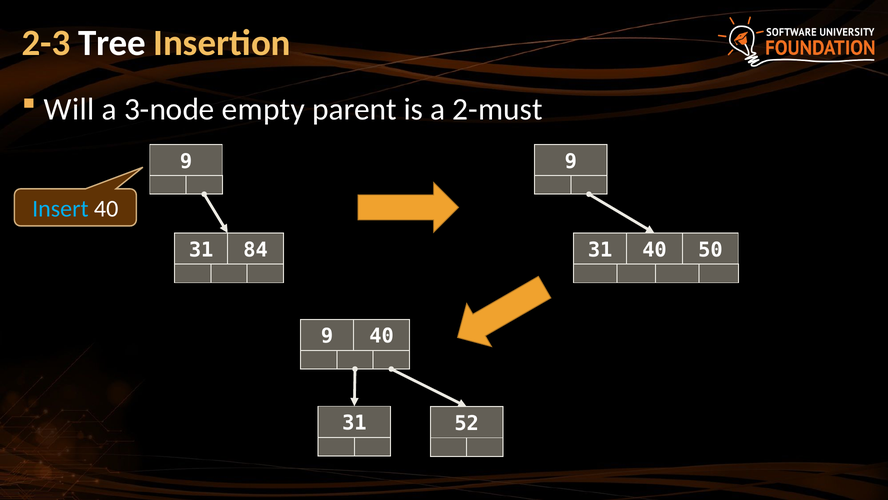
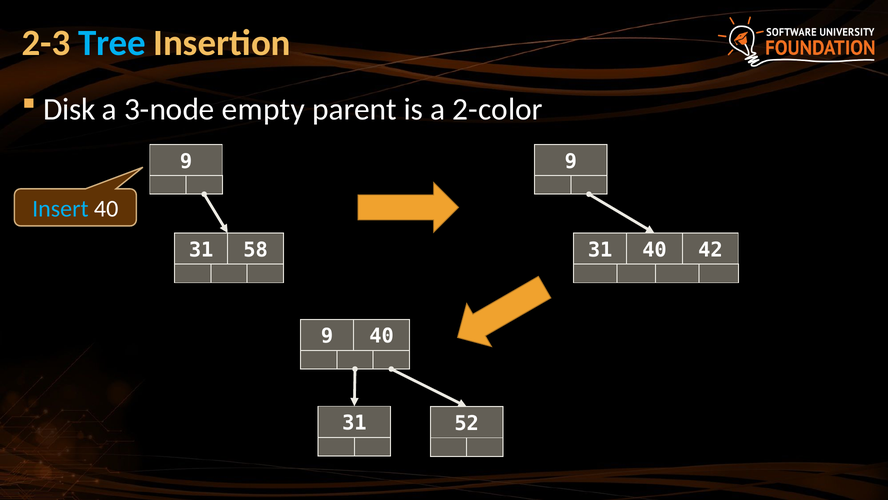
Tree colour: white -> light blue (112, 43)
Will: Will -> Disk (70, 109)
2-must: 2-must -> 2-color (498, 109)
84: 84 -> 58 (256, 250)
50: 50 -> 42 (710, 250)
